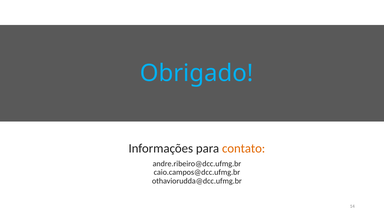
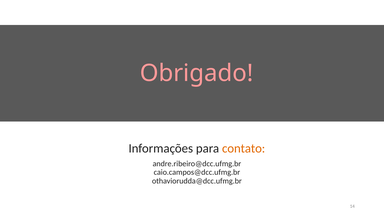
Obrigado colour: light blue -> pink (197, 73)
